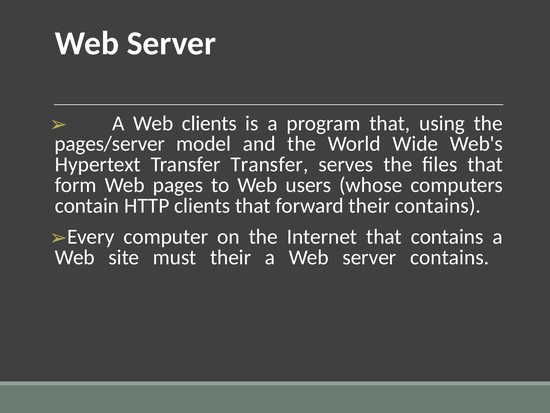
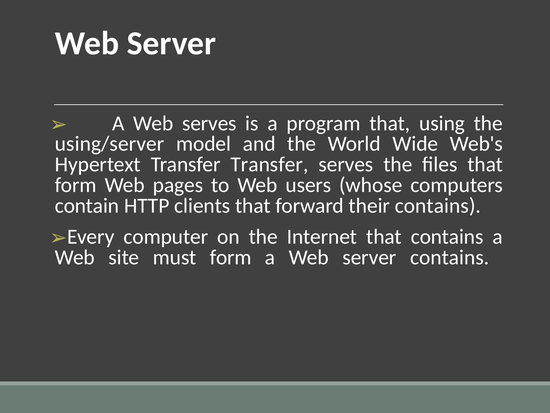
Web clients: clients -> serves (209, 123)
pages/server: pages/server -> using/server (110, 144)
must their: their -> form (231, 257)
